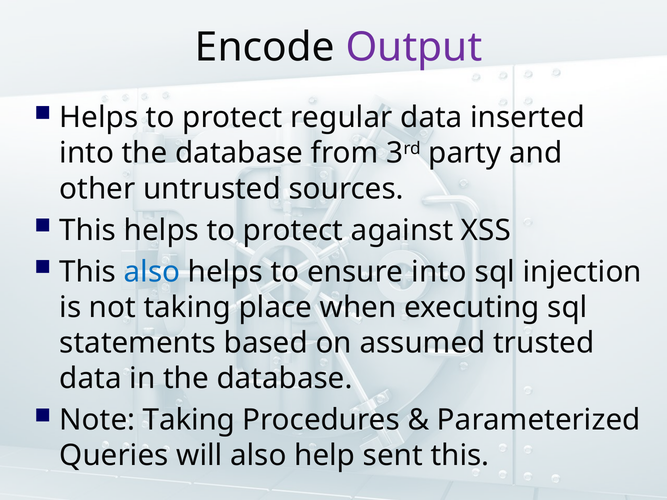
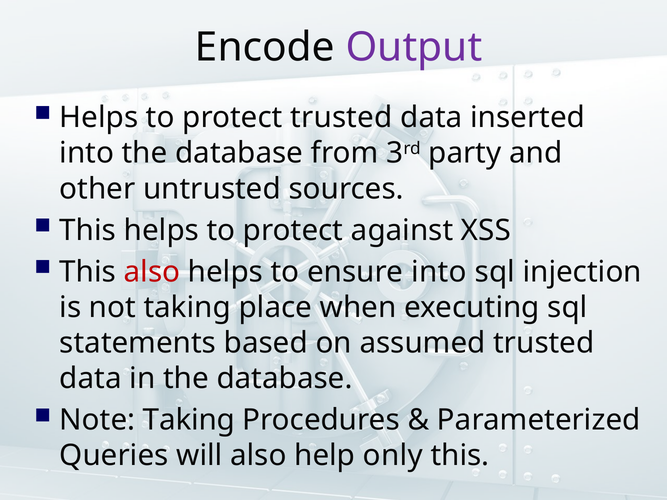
protect regular: regular -> trusted (341, 118)
also colour: blue -> red (152, 272)
sent: sent -> only (393, 456)
